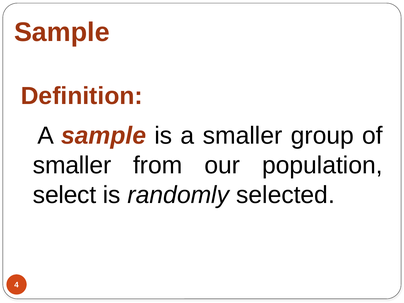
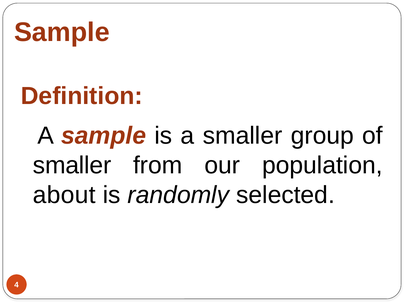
select: select -> about (64, 195)
